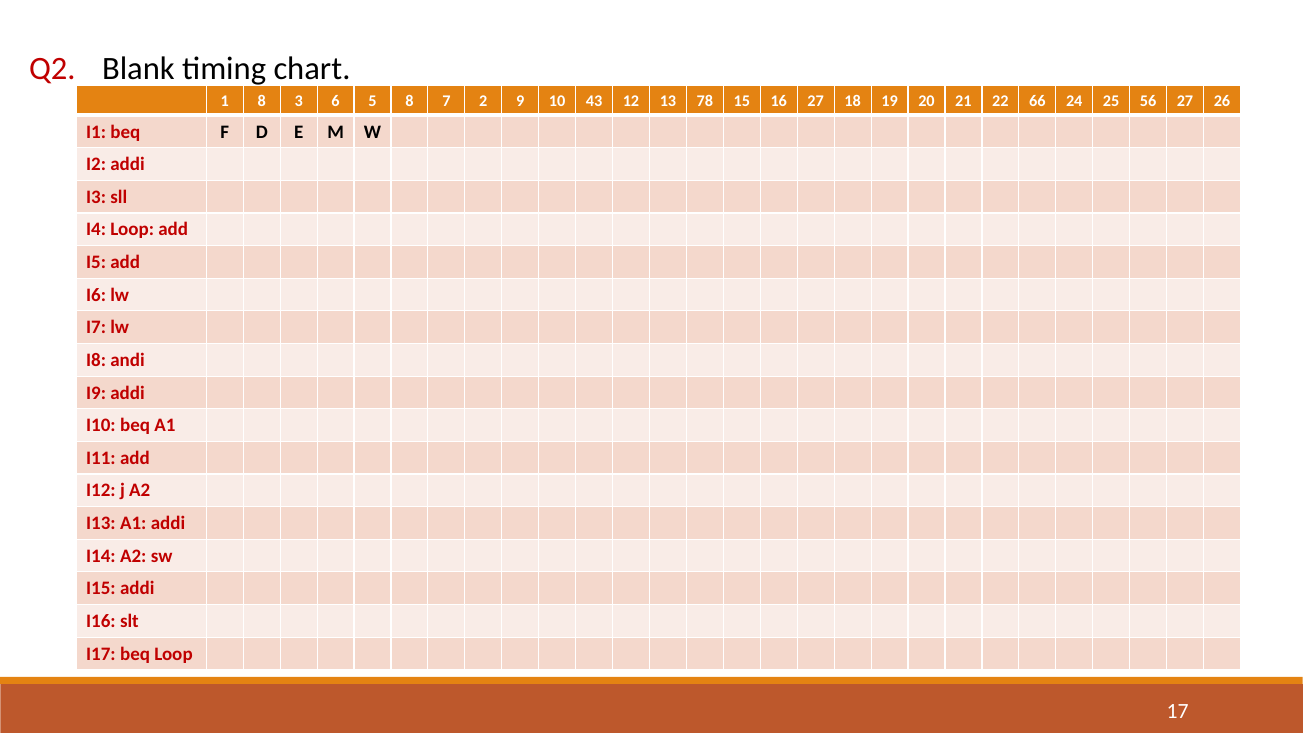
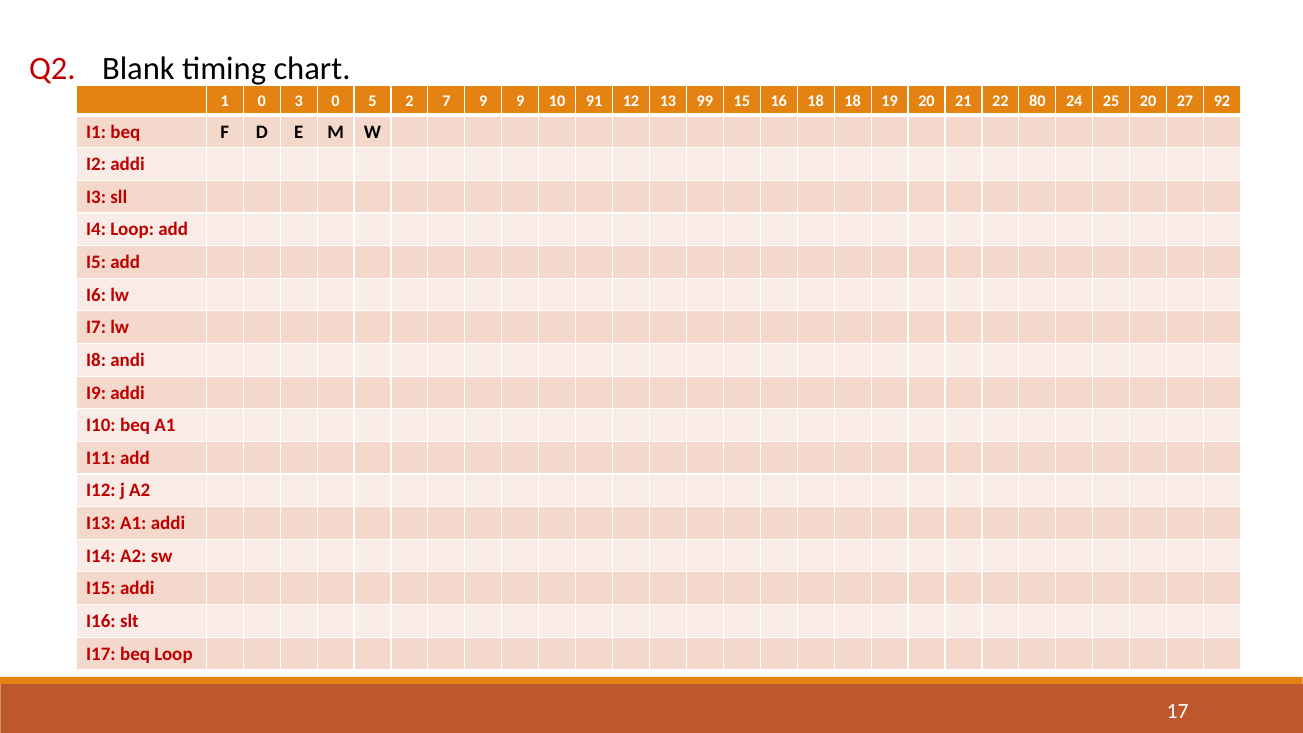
1 8: 8 -> 0 (262, 101)
3 6: 6 -> 0 (336, 101)
5 8: 8 -> 2 (409, 101)
7 2: 2 -> 9 (483, 101)
43: 43 -> 91 (594, 101)
78: 78 -> 99 (705, 101)
16 27: 27 -> 18 (816, 101)
66: 66 -> 80 (1037, 101)
25 56: 56 -> 20 (1148, 101)
26: 26 -> 92 (1222, 101)
